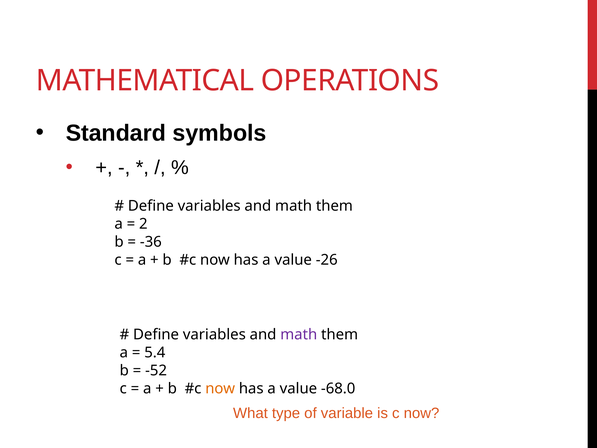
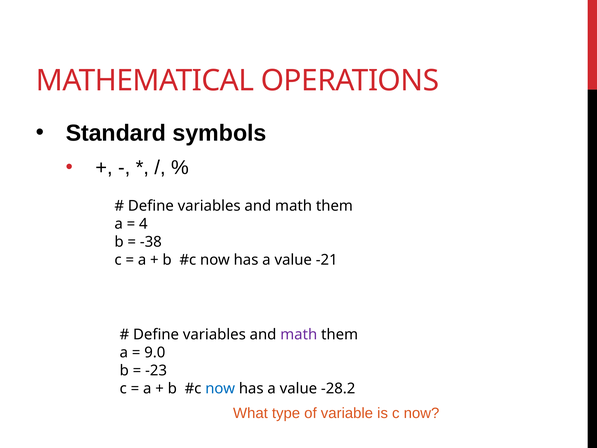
2: 2 -> 4 (143, 224)
-36: -36 -> -38 (151, 242)
-26: -26 -> -21 (327, 260)
5.4: 5.4 -> 9.0 (155, 352)
-52: -52 -> -23 (156, 370)
now colour: orange -> blue (220, 388)
-68.0: -68.0 -> -28.2 (338, 388)
